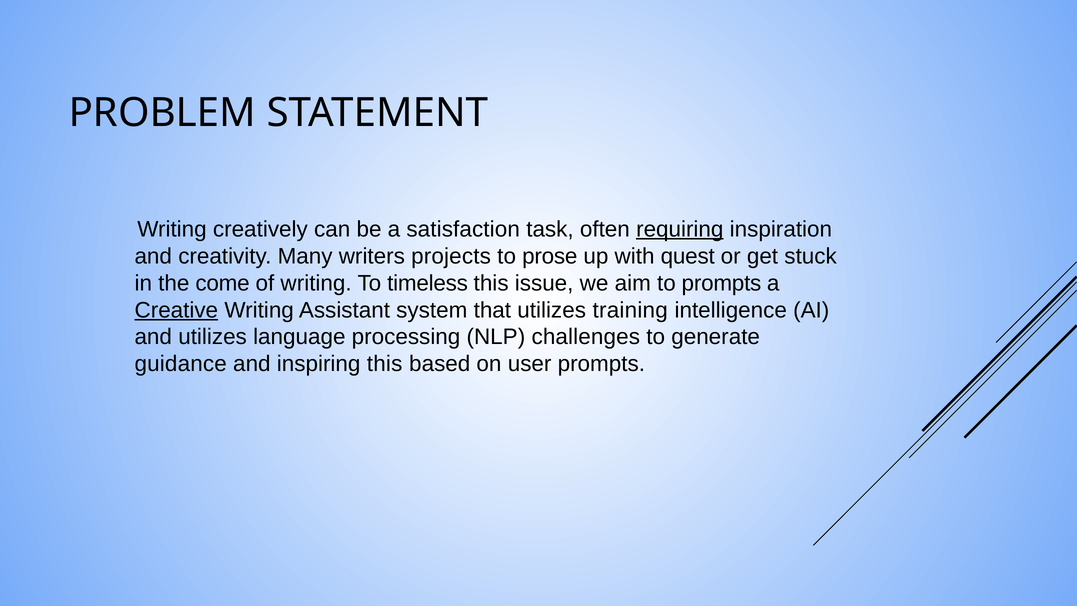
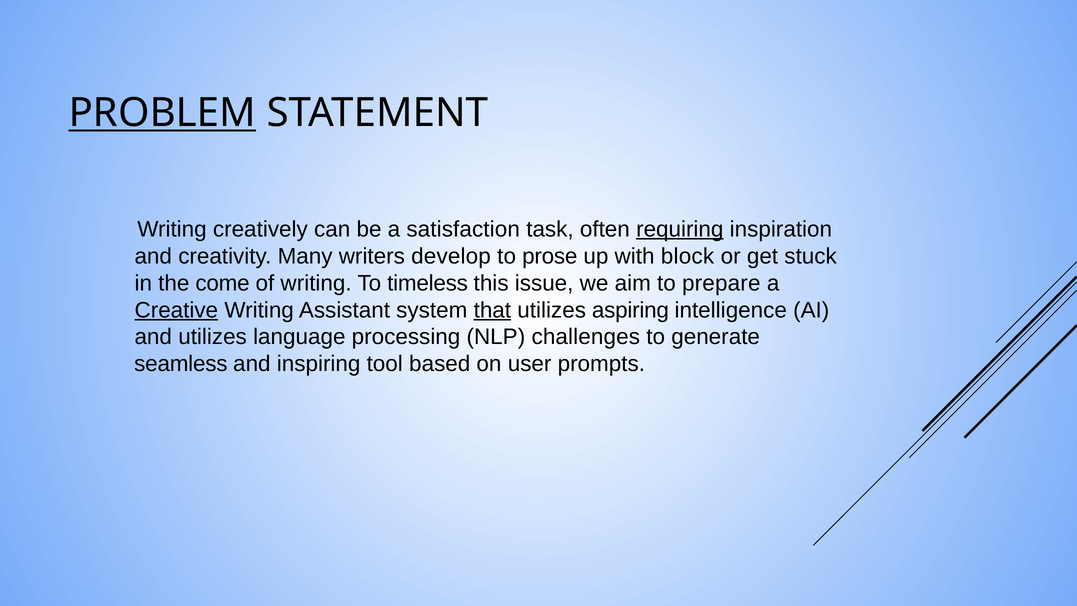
PROBLEM underline: none -> present (162, 113)
projects: projects -> develop (451, 256)
quest: quest -> block (688, 256)
to prompts: prompts -> prepare (721, 283)
that underline: none -> present (492, 310)
training: training -> aspiring (630, 310)
guidance: guidance -> seamless (181, 364)
inspiring this: this -> tool (385, 364)
